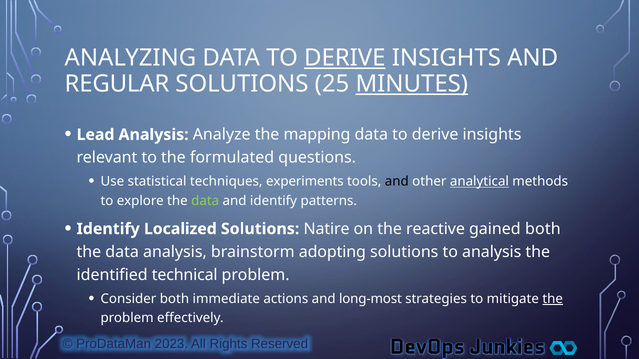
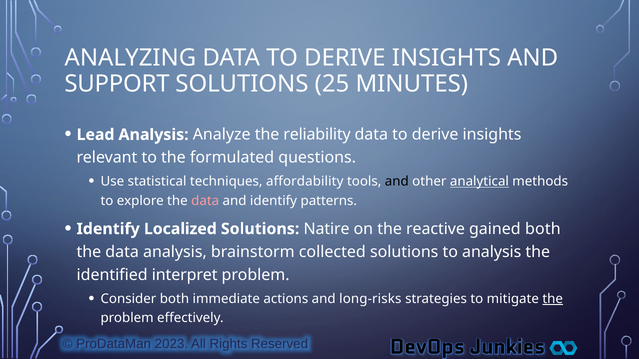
DERIVE underline: present -> none (345, 58)
REGULAR: REGULAR -> SUPPORT (117, 84)
MINUTES underline: present -> none (412, 84)
mapping: mapping -> reliability (317, 135)
experiments: experiments -> affordability (305, 182)
data colour: light green -> pink (205, 201)
adopting: adopting -> collected (332, 252)
technical: technical -> interpret (185, 275)
long-most: long-most -> long-risks (370, 299)
